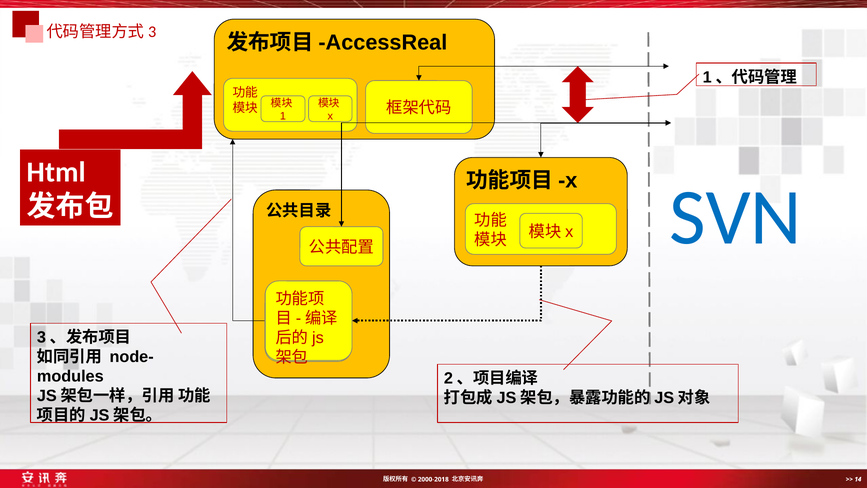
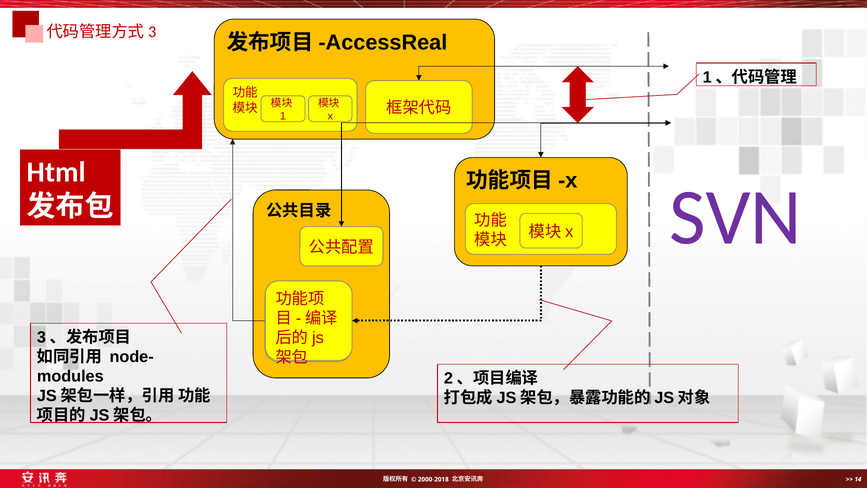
SVN colour: blue -> purple (736, 217)
